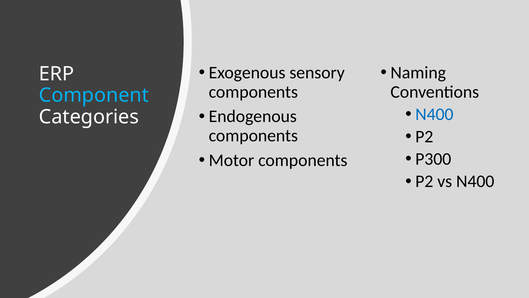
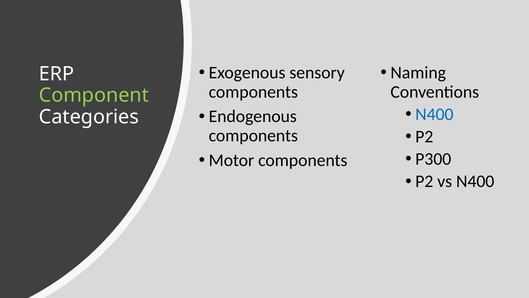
Component colour: light blue -> light green (94, 95)
